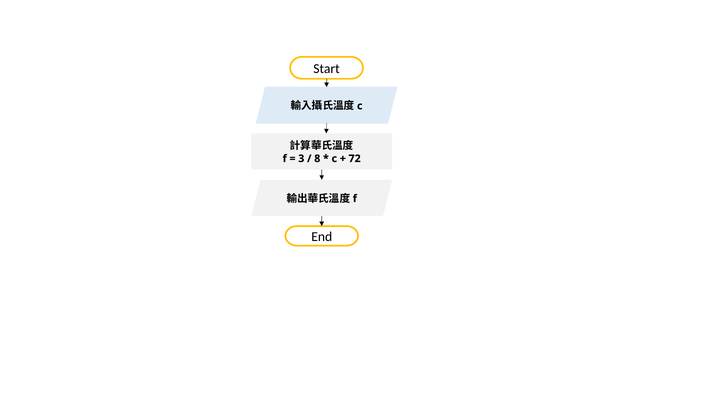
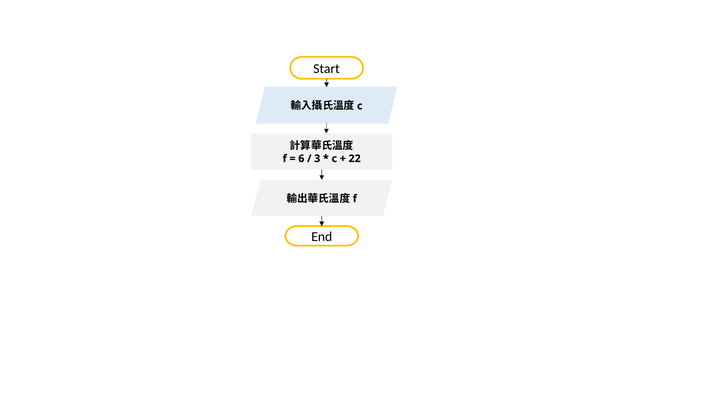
3: 3 -> 6 (301, 159)
8: 8 -> 3 (317, 159)
72: 72 -> 22 (355, 159)
